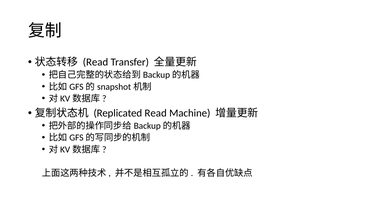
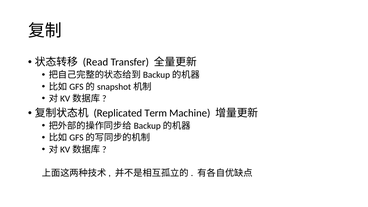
Replicated Read: Read -> Term (156, 113)
